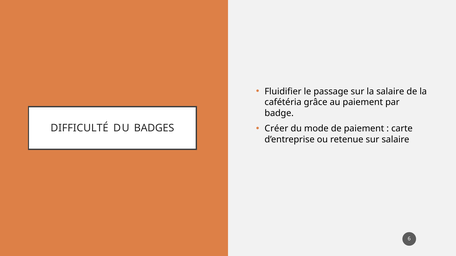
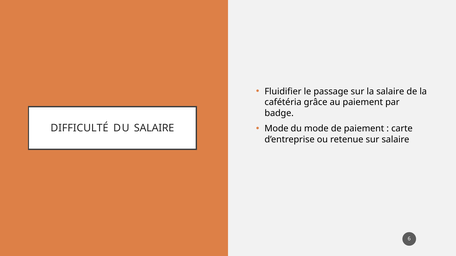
Créer: Créer -> Mode (276, 129)
DU BADGES: BADGES -> SALAIRE (154, 128)
